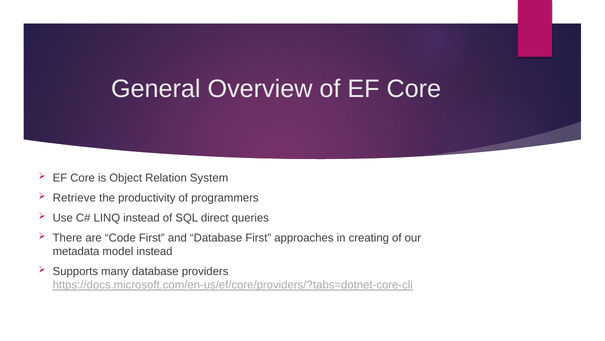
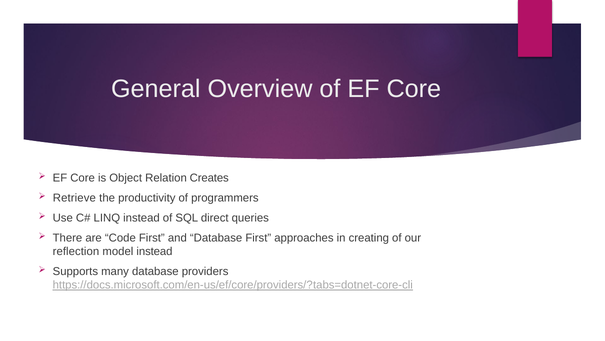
System: System -> Creates (209, 178)
metadata: metadata -> reflection (76, 251)
